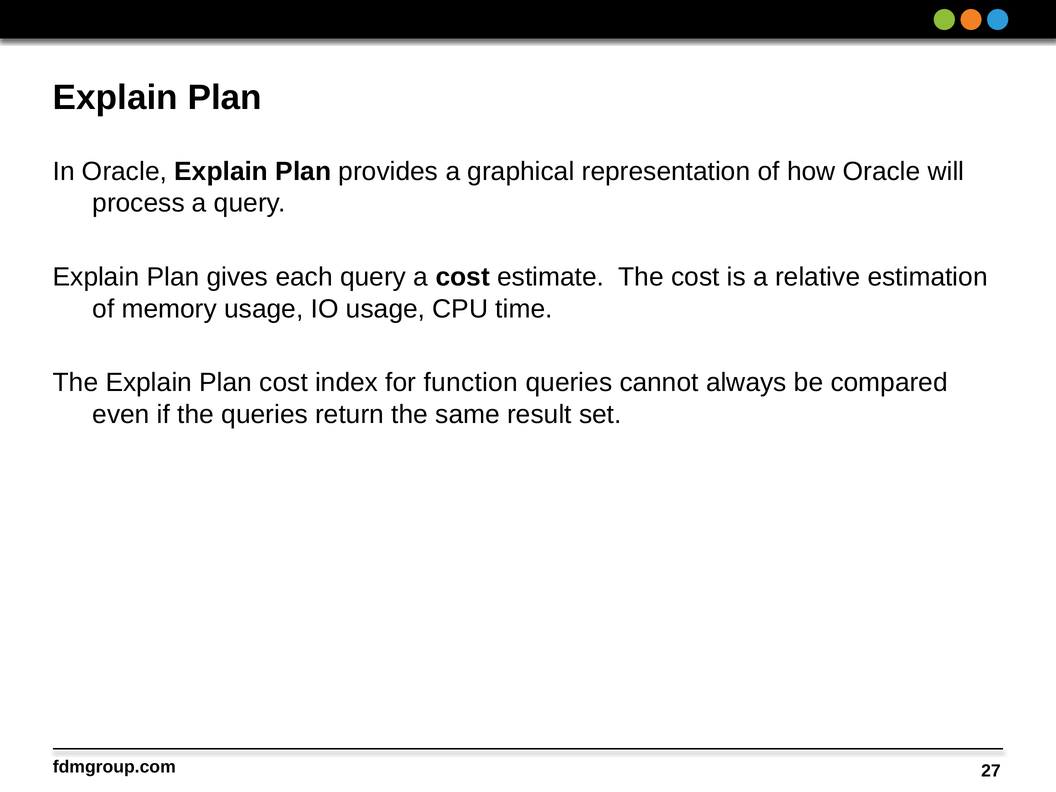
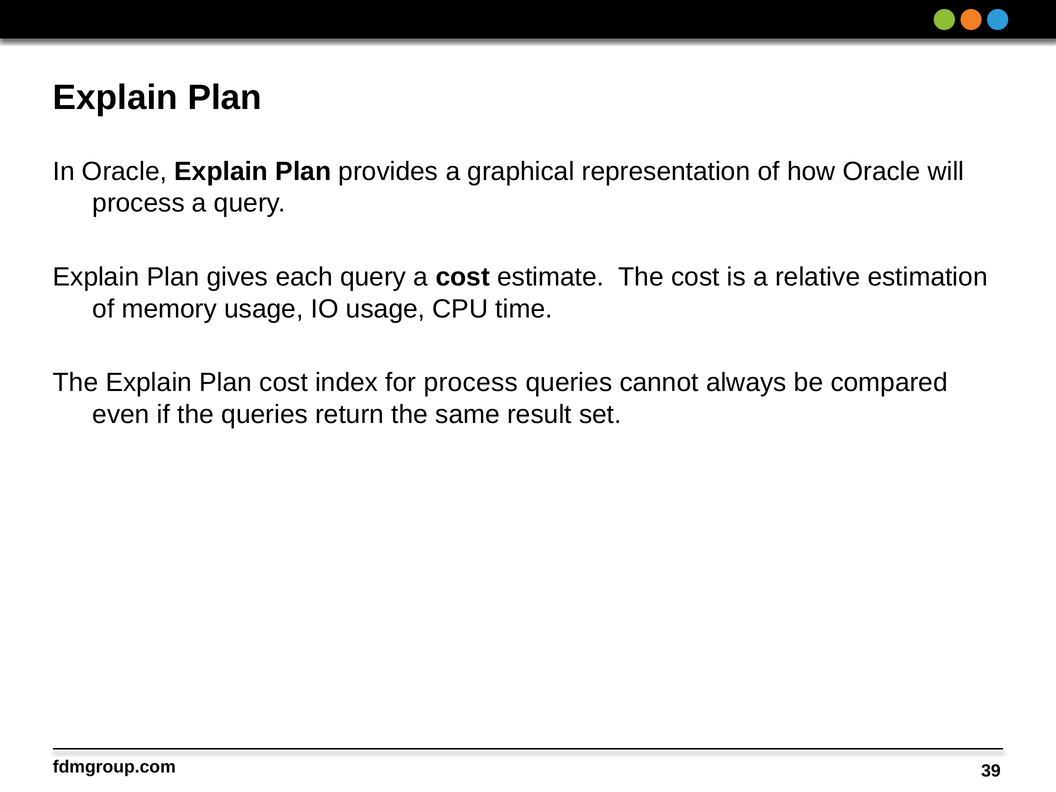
for function: function -> process (471, 383)
27: 27 -> 39 (991, 771)
